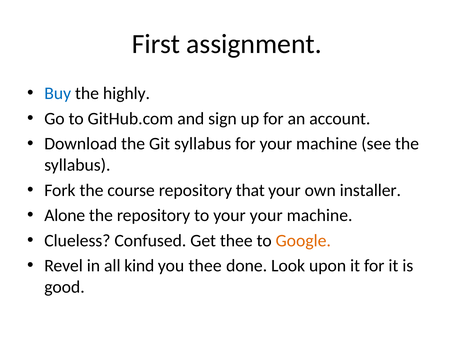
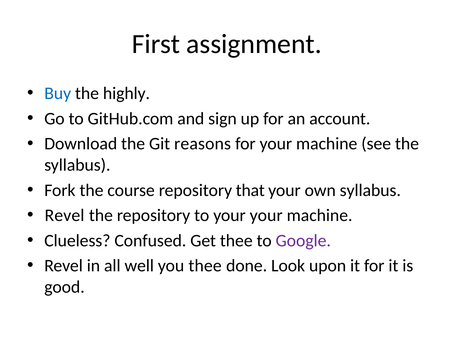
Git syllabus: syllabus -> reasons (203, 144)
own installer: installer -> syllabus (370, 190)
Alone: Alone -> Revel (65, 216)
Google colour: orange -> purple (303, 241)
kind: kind -> well (139, 266)
